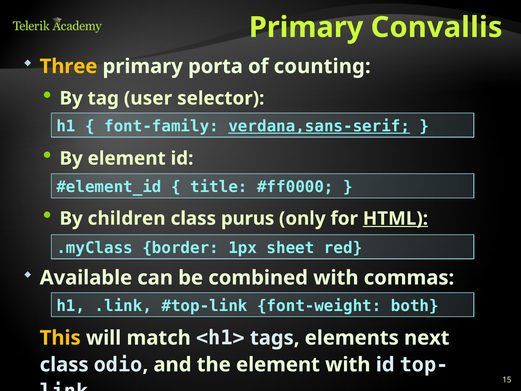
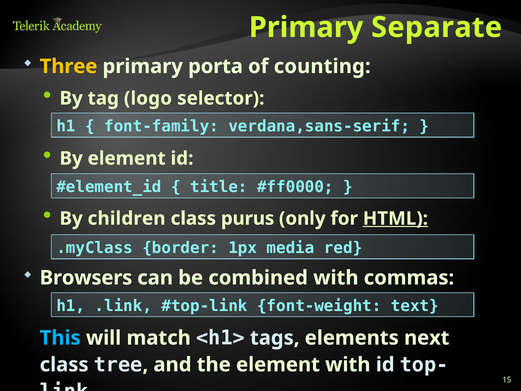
Convallis: Convallis -> Separate (437, 27)
user: user -> logo (148, 98)
verdana,sans-serif underline: present -> none (319, 126)
sheet: sheet -> media (291, 248)
Available: Available -> Browsers (86, 278)
both: both -> text (415, 306)
This colour: yellow -> light blue (60, 338)
odio: odio -> tree (118, 364)
